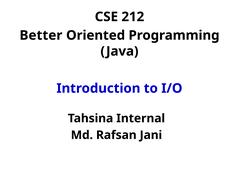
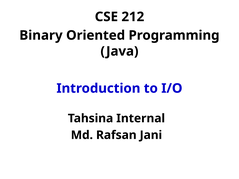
Better: Better -> Binary (41, 35)
